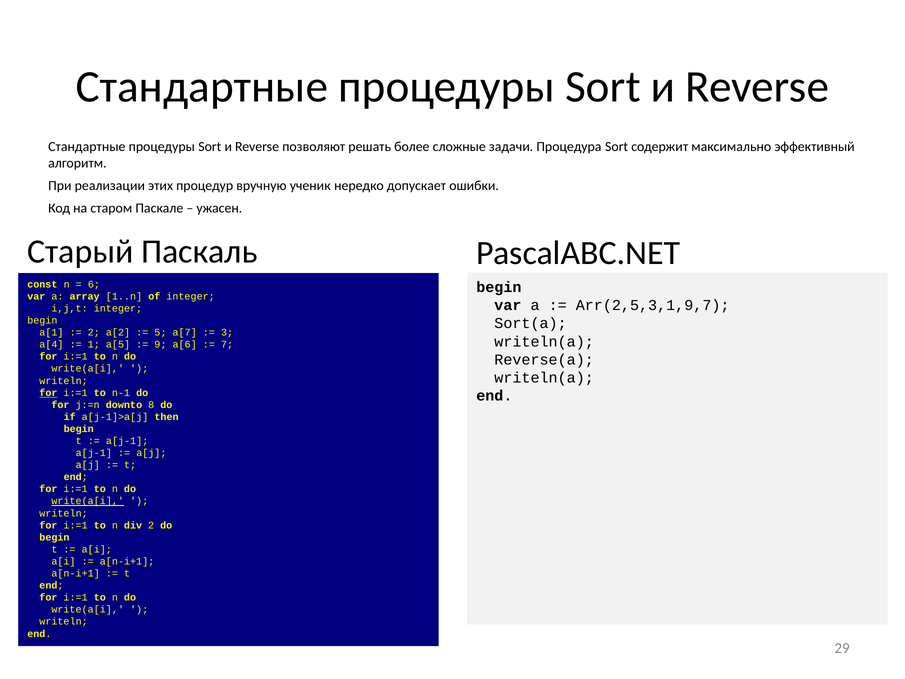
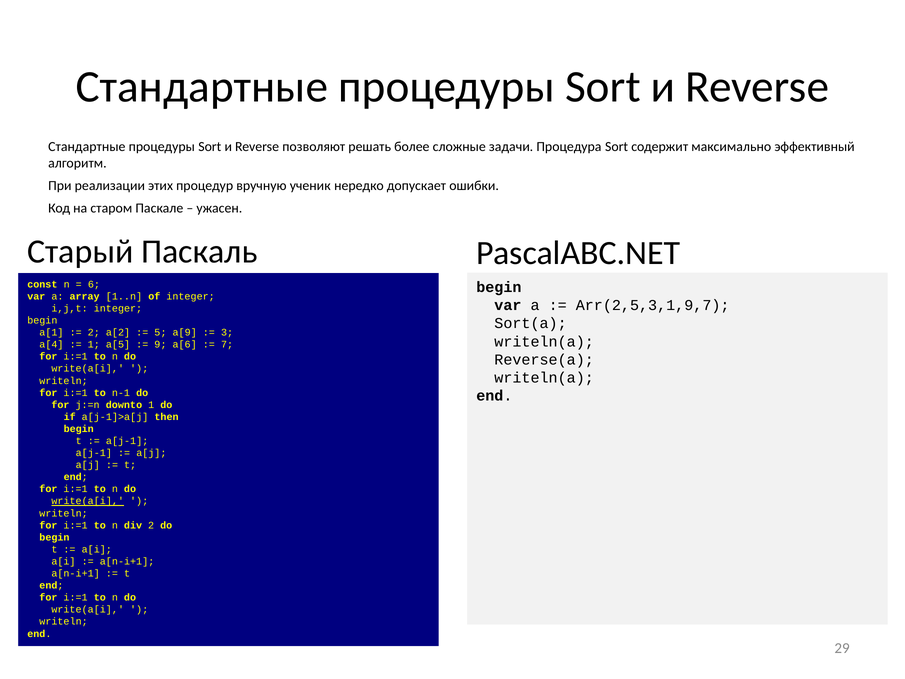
a[7: a[7 -> a[9 (185, 332)
for underline: present -> none (48, 393)
downto 8: 8 -> 1 (151, 405)
